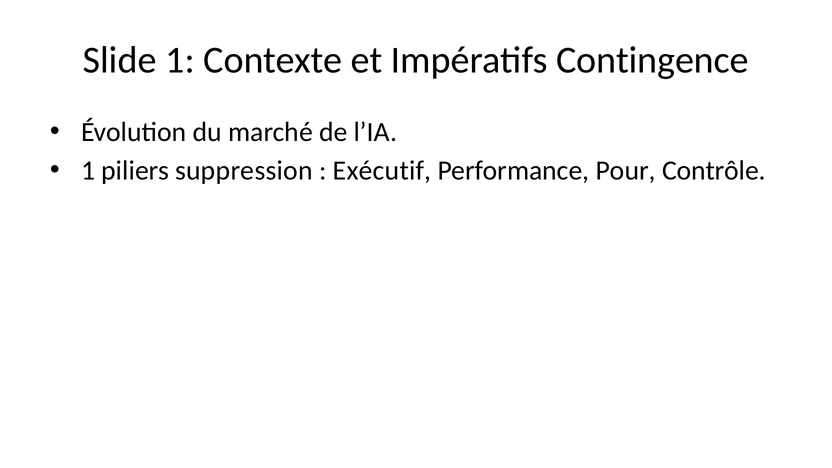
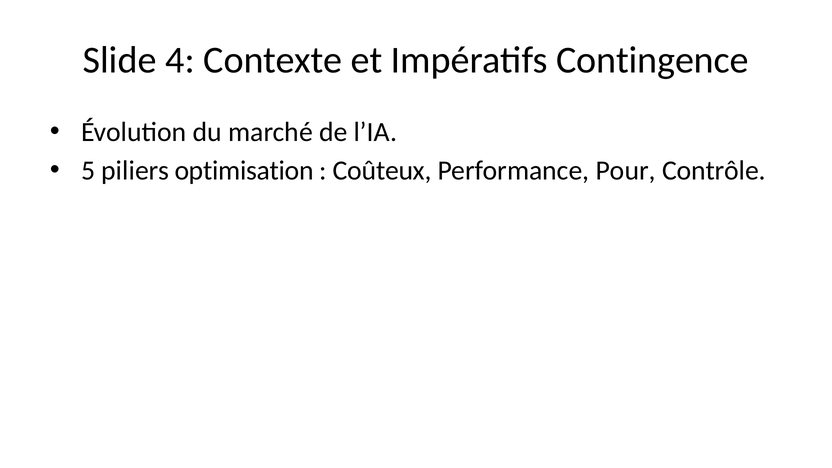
Slide 1: 1 -> 4 (180, 60)
1: 1 -> 5 (88, 171)
suppression: suppression -> optimisation (244, 171)
Exécutif: Exécutif -> Coûteux (382, 171)
